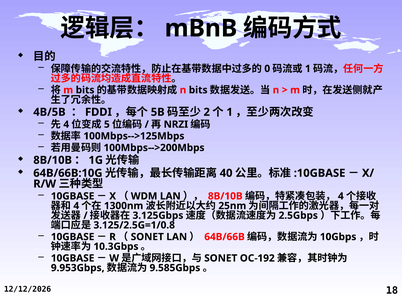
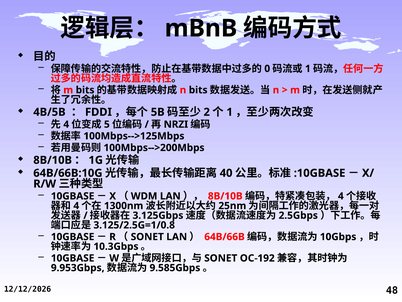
18: 18 -> 48 (392, 290)
